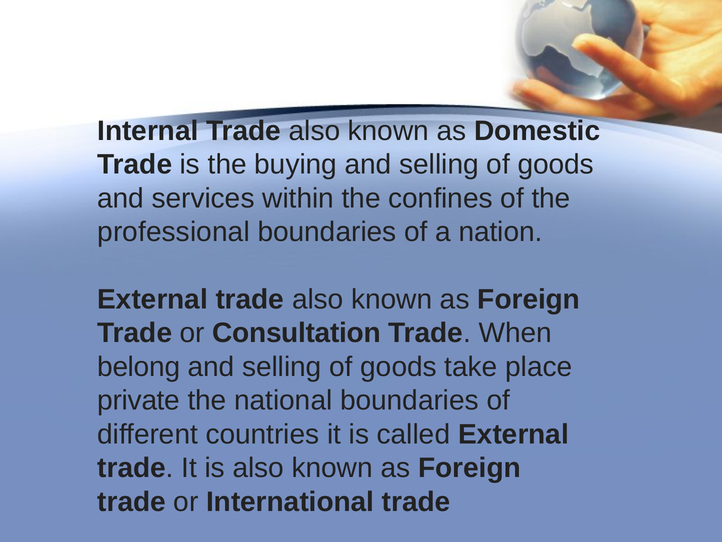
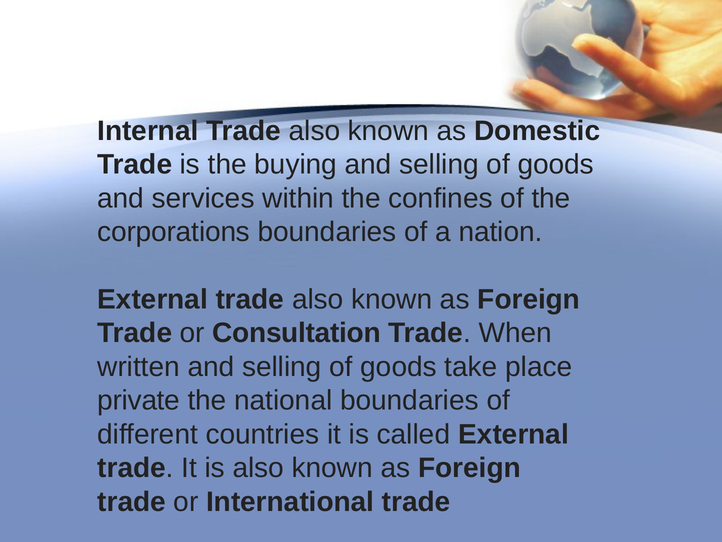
professional: professional -> corporations (174, 232)
belong: belong -> written (139, 367)
